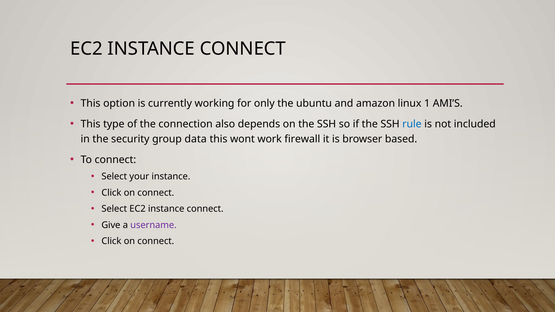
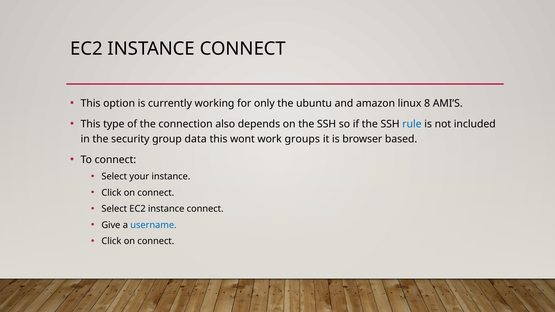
1: 1 -> 8 (427, 103)
firewall: firewall -> groups (302, 139)
username colour: purple -> blue (153, 225)
